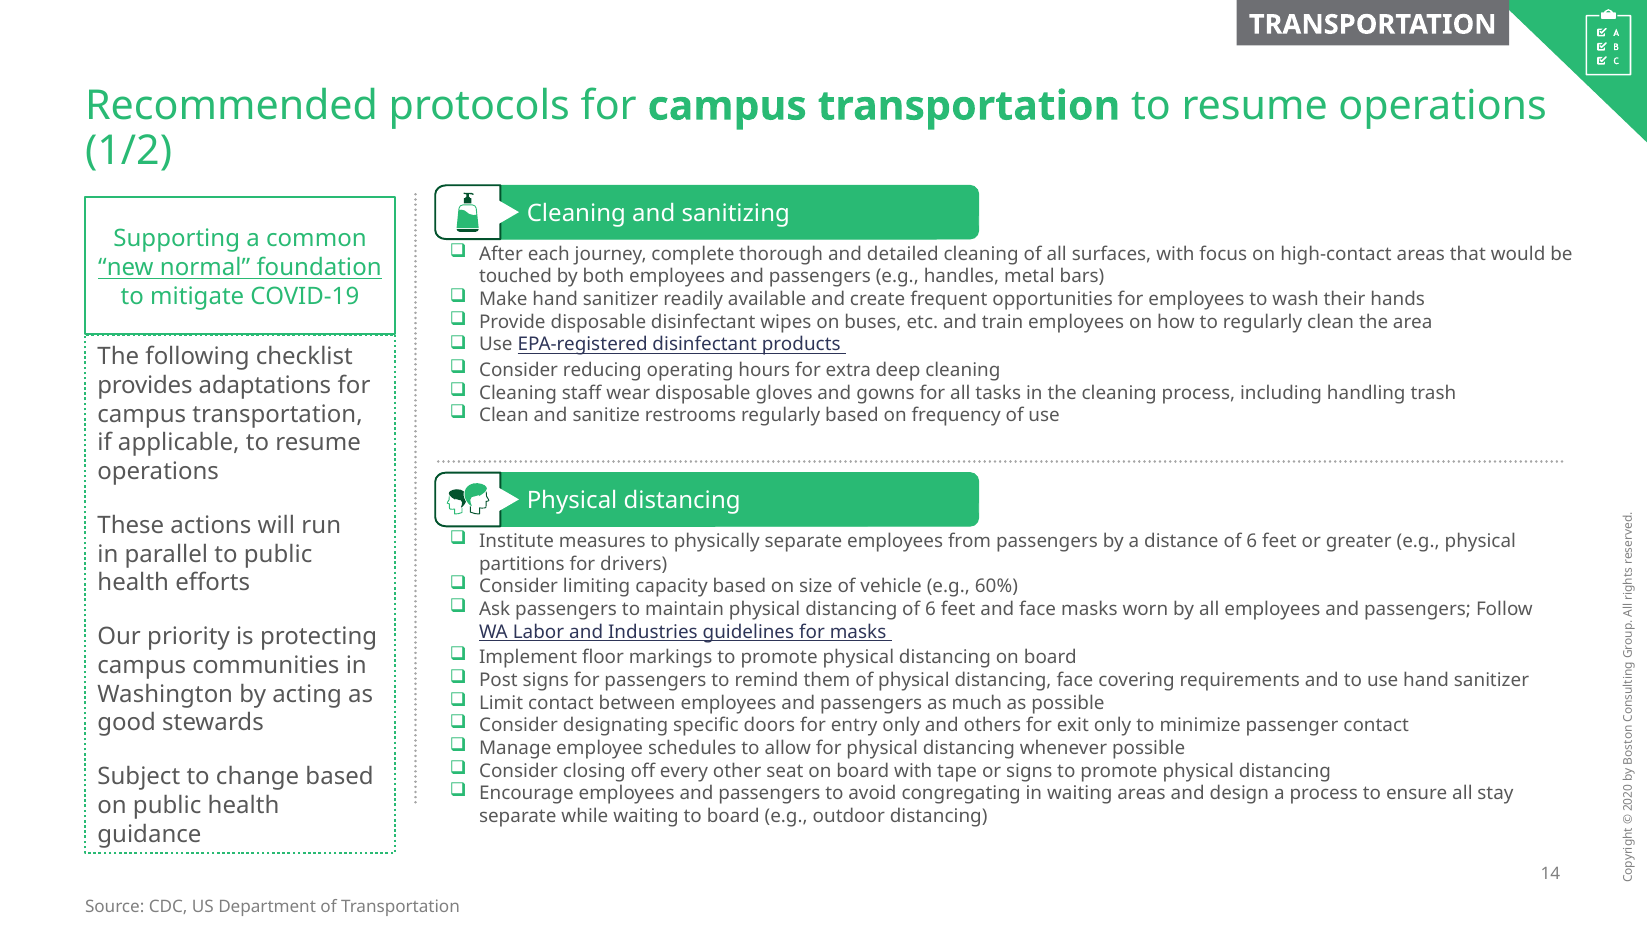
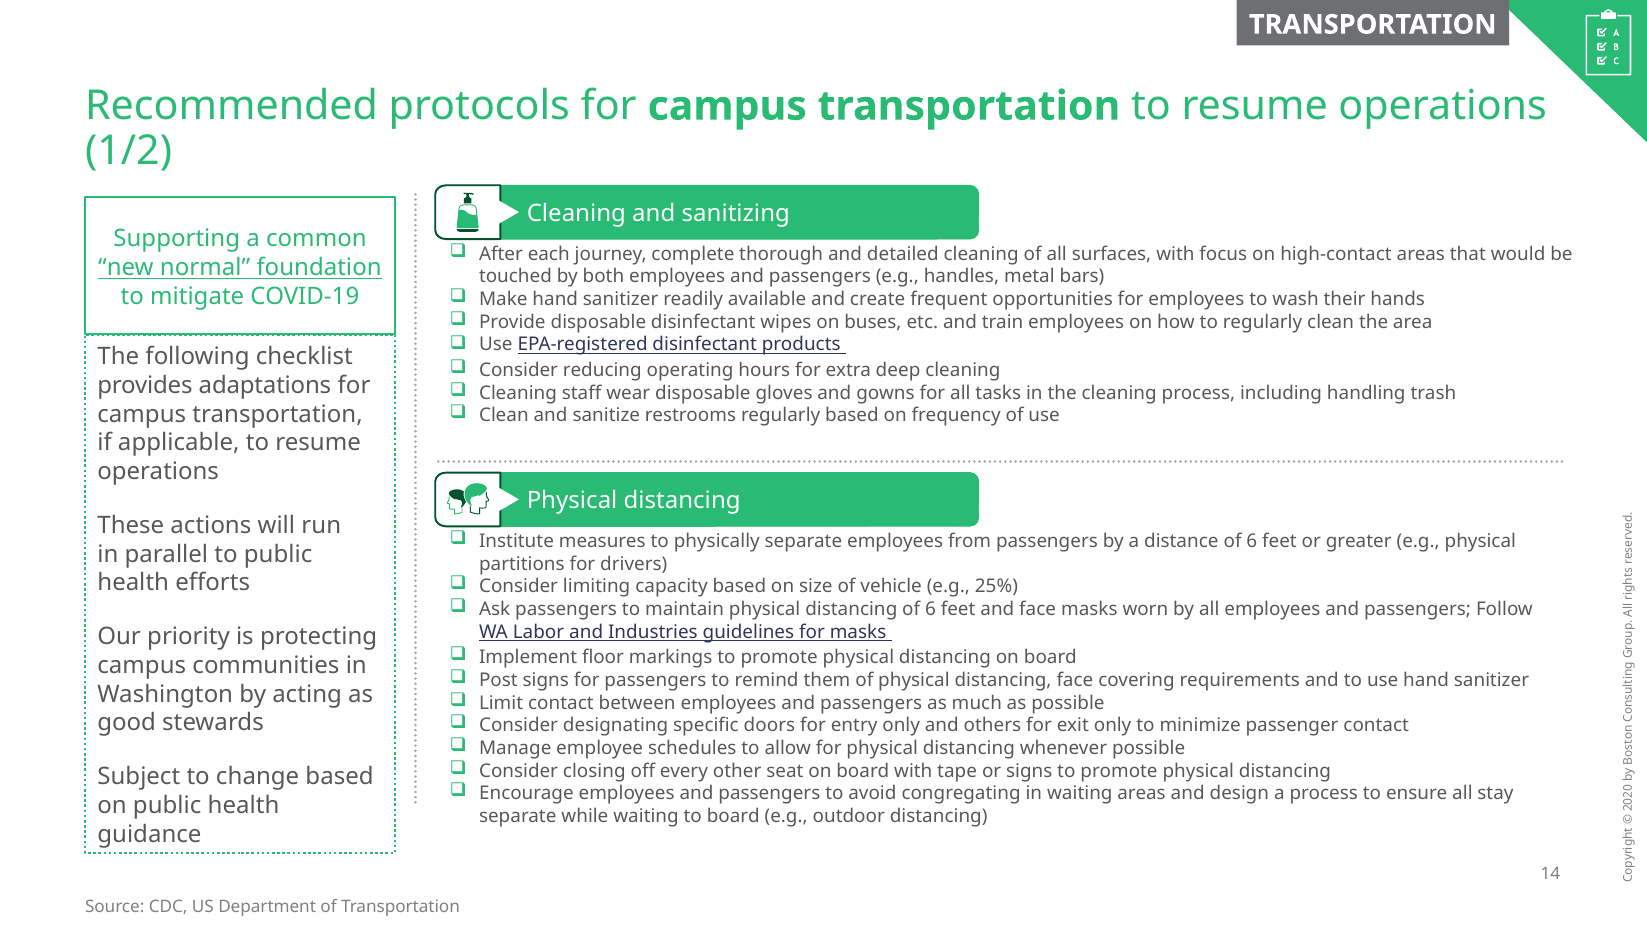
60%: 60% -> 25% (996, 587)
